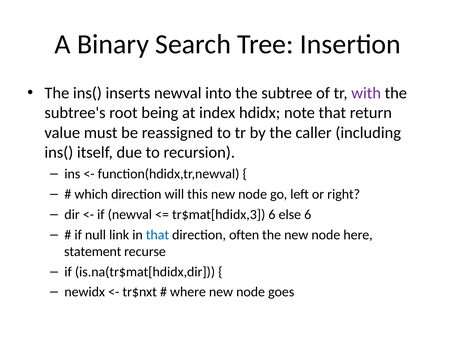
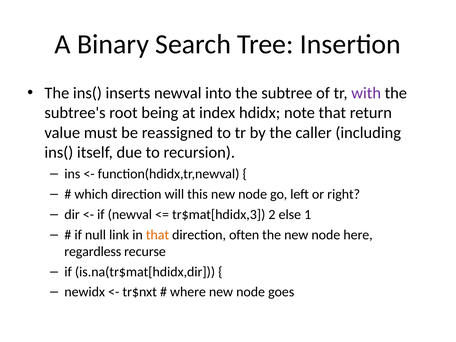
tr$mat[hdidx,3 6: 6 -> 2 (272, 214)
else 6: 6 -> 1 (308, 214)
that colour: blue -> orange (157, 235)
statement: statement -> regardless (93, 251)
